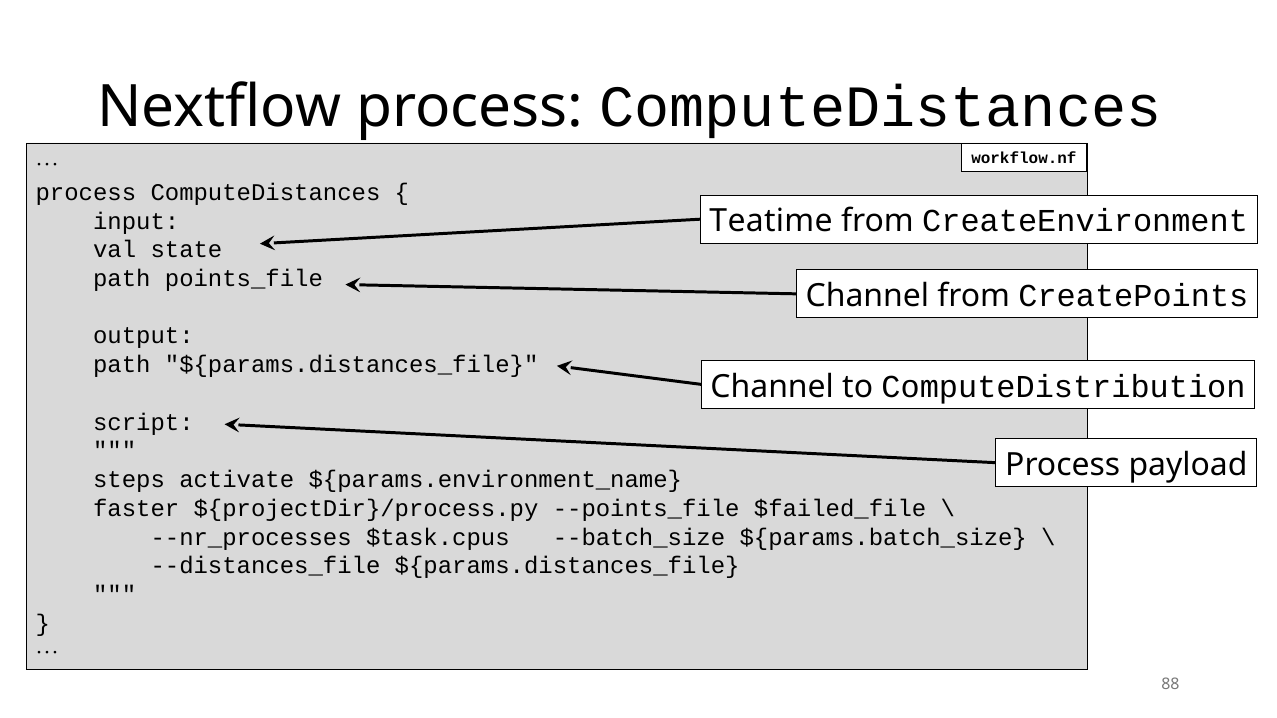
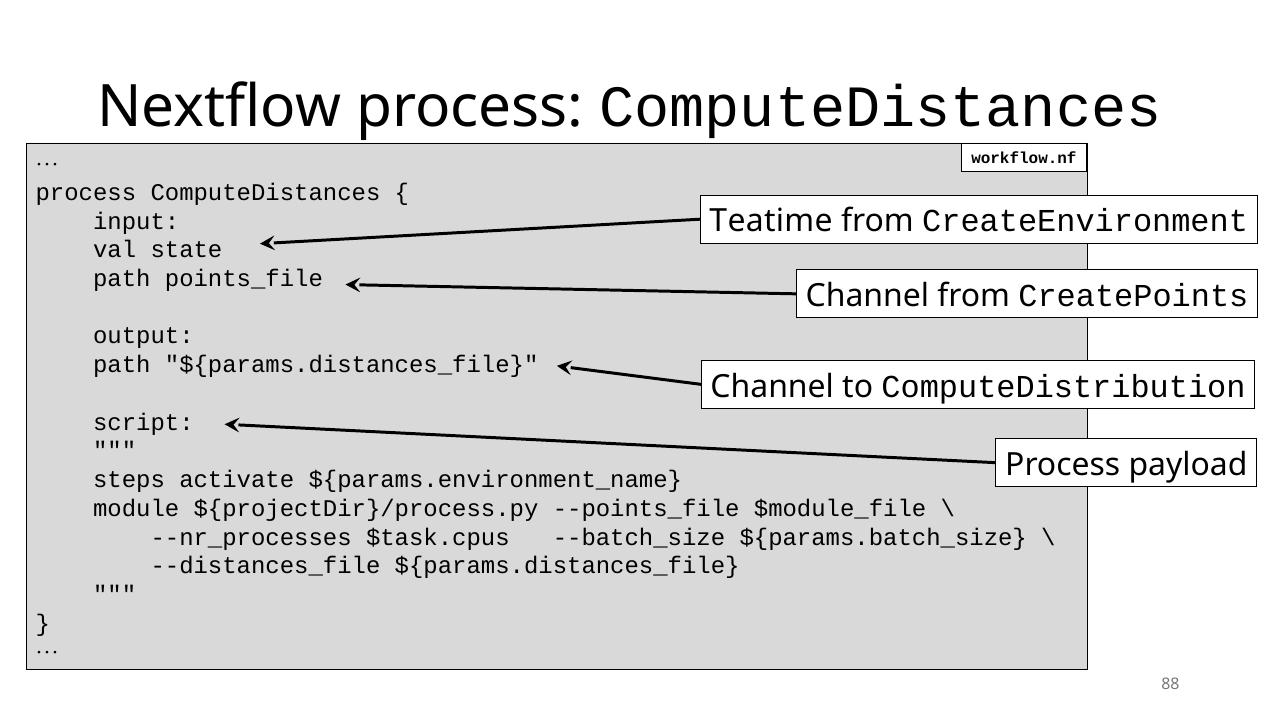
faster: faster -> module (136, 509)
$failed_file: $failed_file -> $module_file (840, 509)
